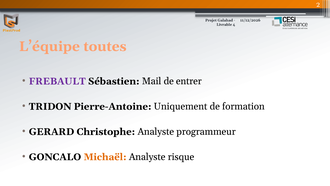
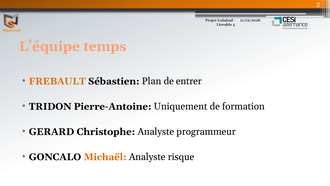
toutes: toutes -> temps (105, 46)
FREBAULT colour: purple -> orange (57, 81)
Mail: Mail -> Plan (152, 81)
